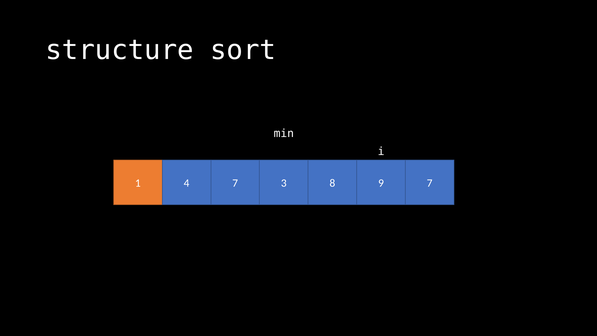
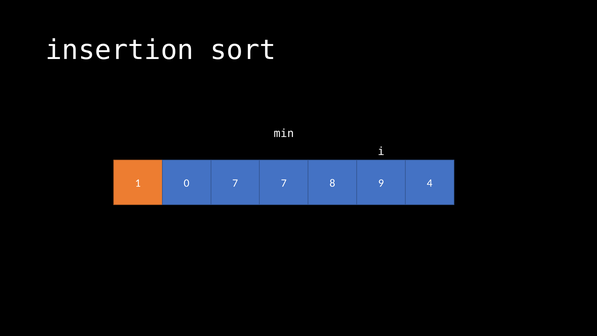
structure: structure -> insertion (120, 50)
4: 4 -> 0 (187, 183)
7 3: 3 -> 7 (284, 183)
9 7: 7 -> 4 (430, 183)
